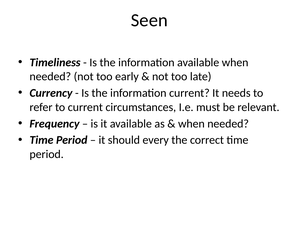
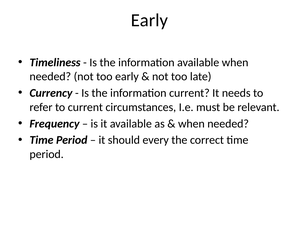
Seen: Seen -> Early (149, 20)
